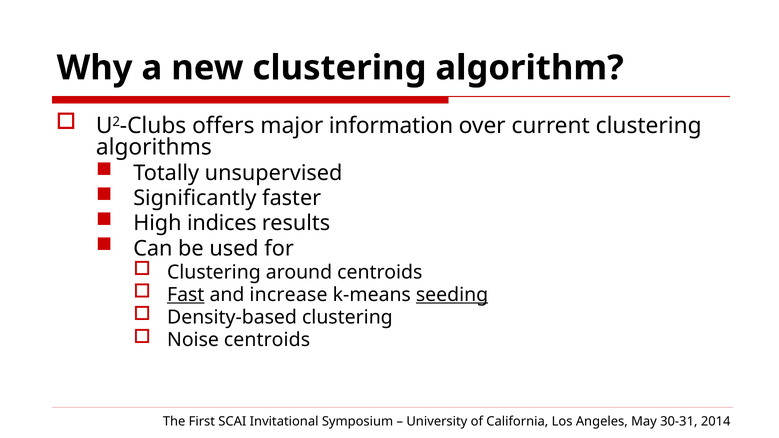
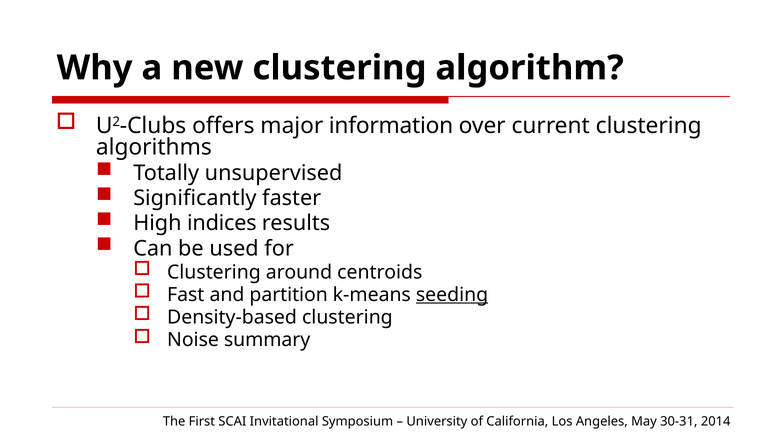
Fast underline: present -> none (186, 295)
increase: increase -> partition (289, 295)
Noise centroids: centroids -> summary (267, 340)
